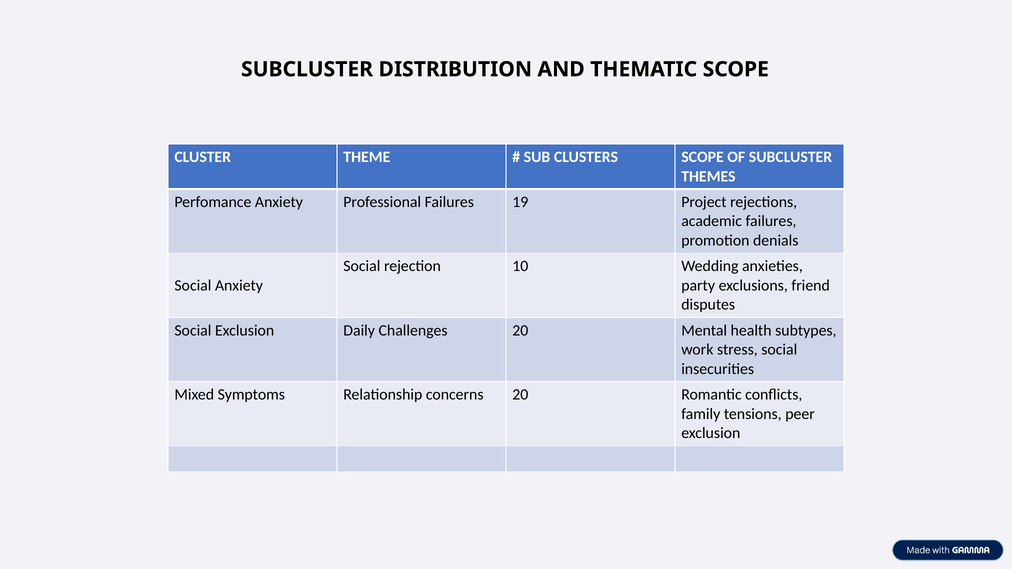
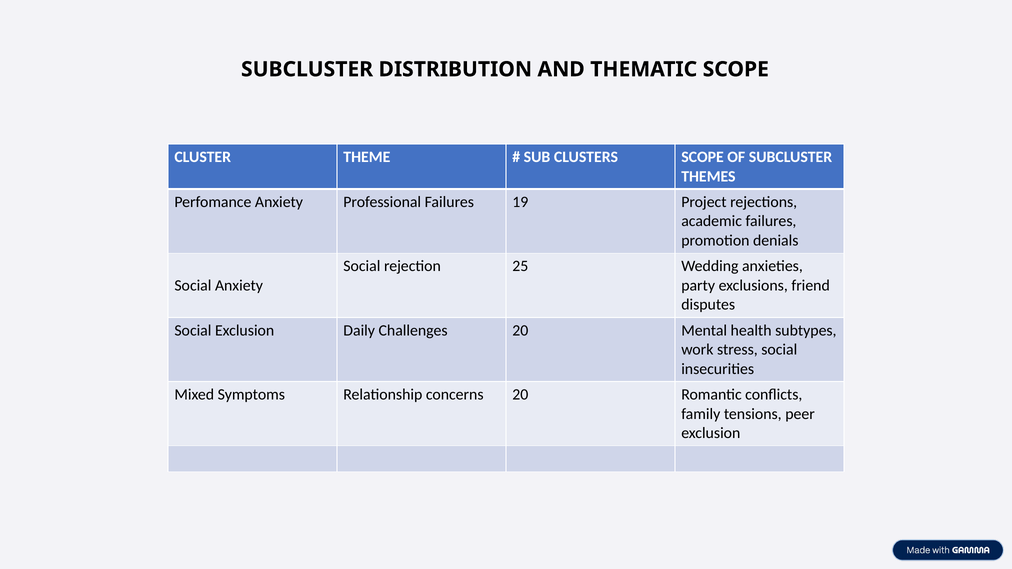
10: 10 -> 25 (520, 266)
